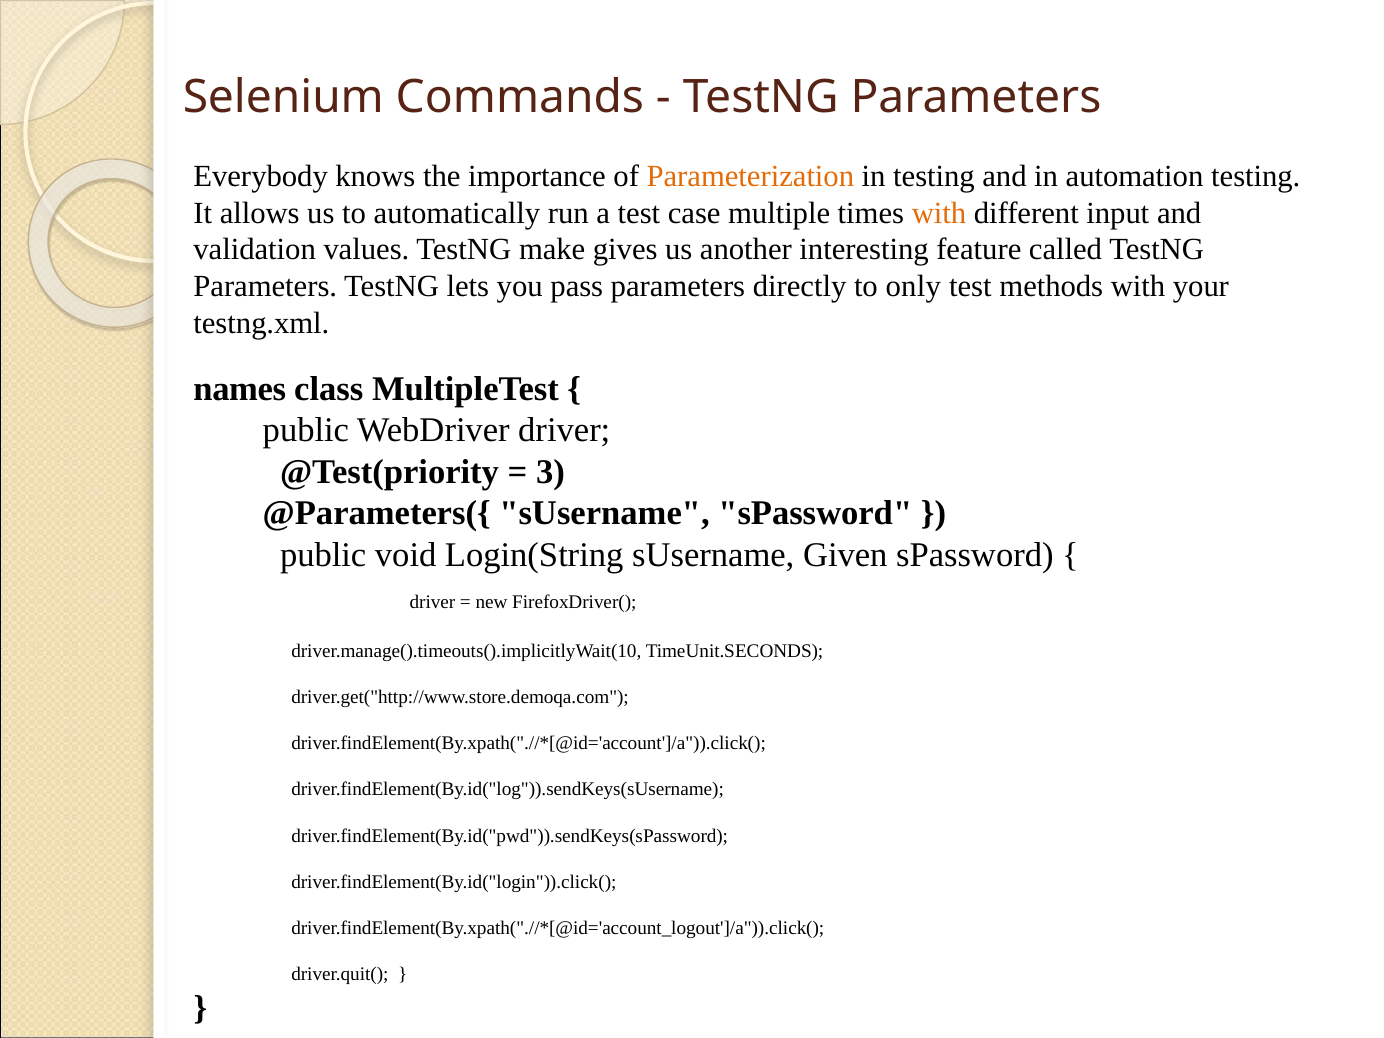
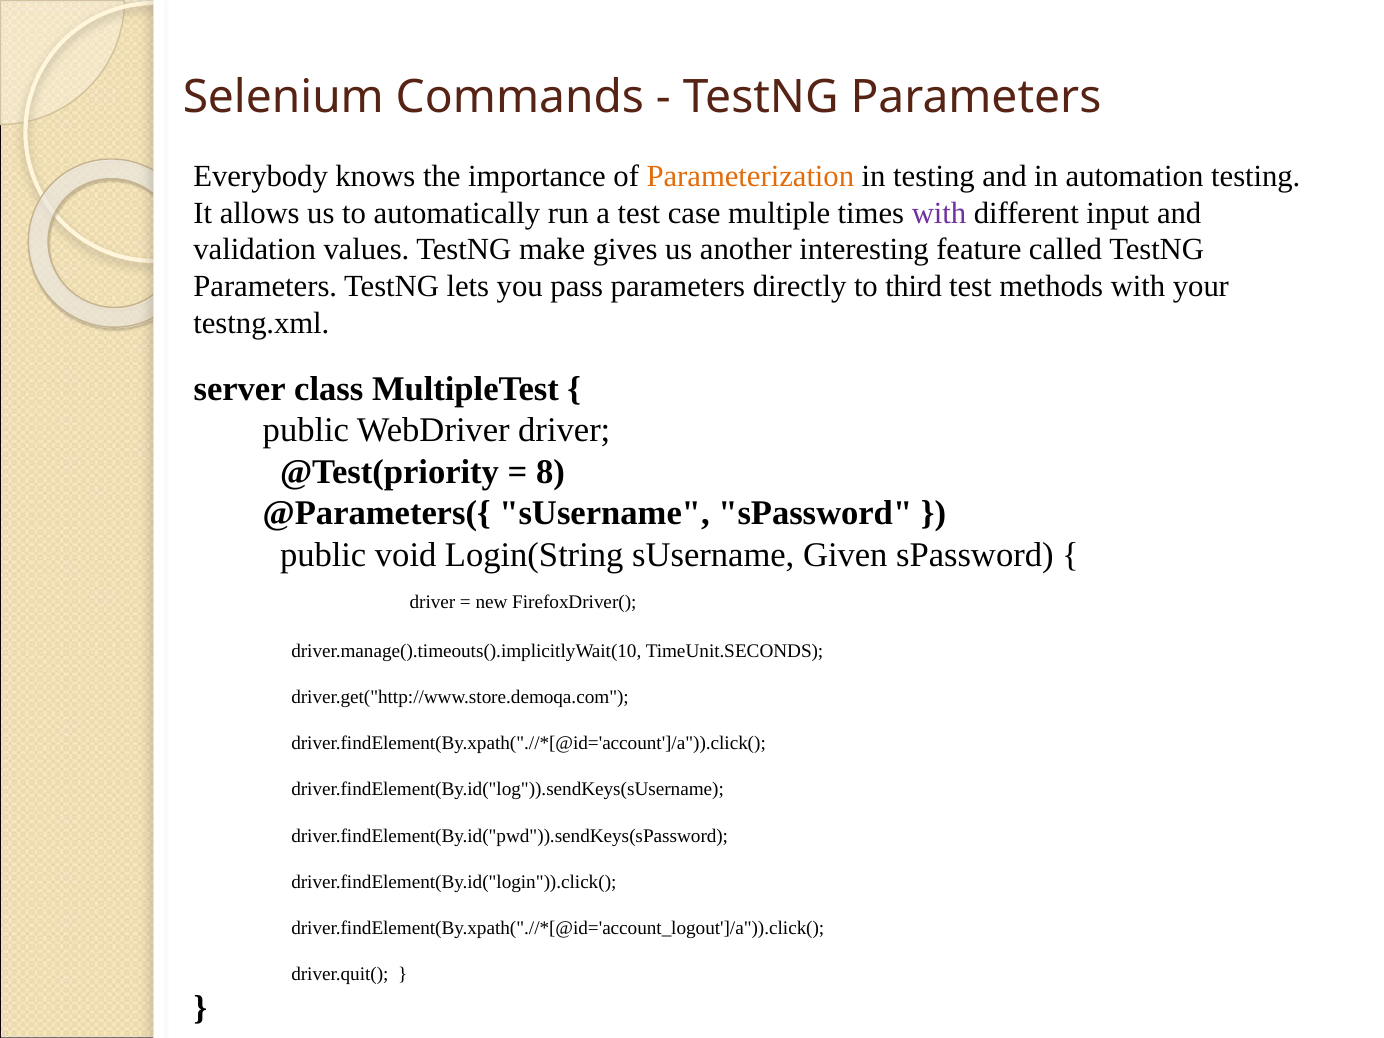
with colour: orange -> purple (939, 213)
only: only -> third (914, 287)
names: names -> server (240, 389)
3: 3 -> 8 (550, 472)
